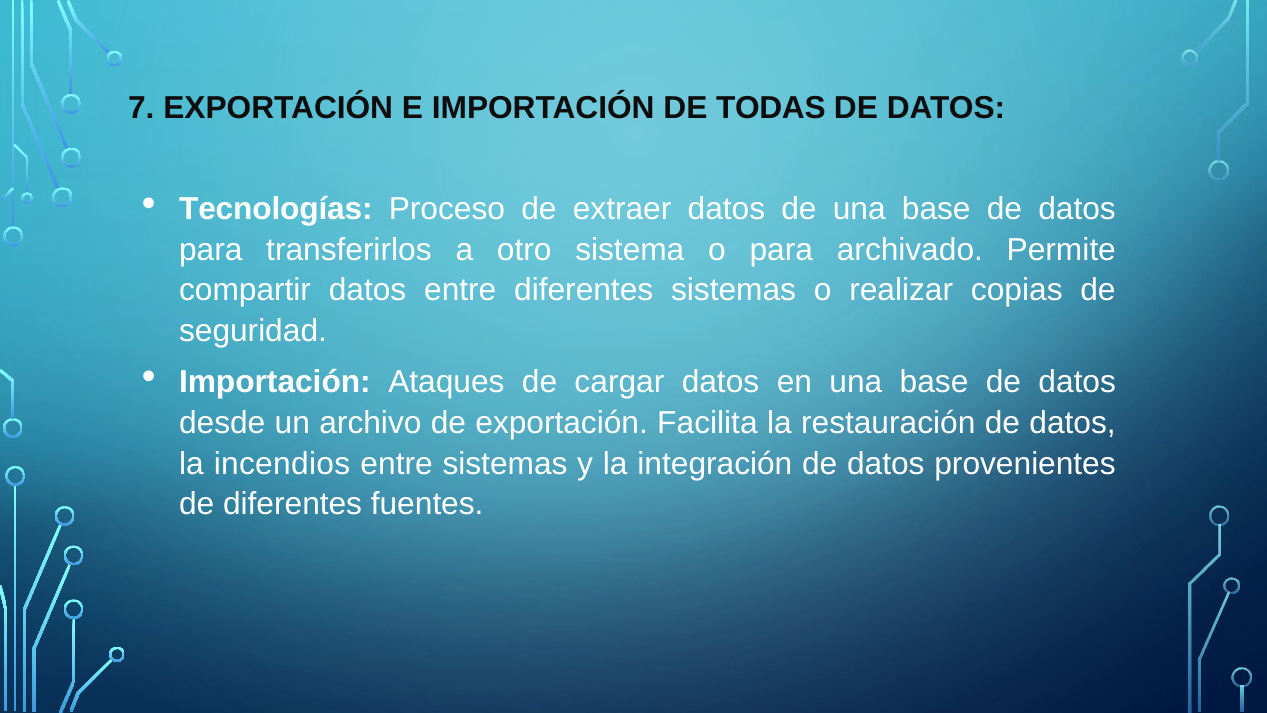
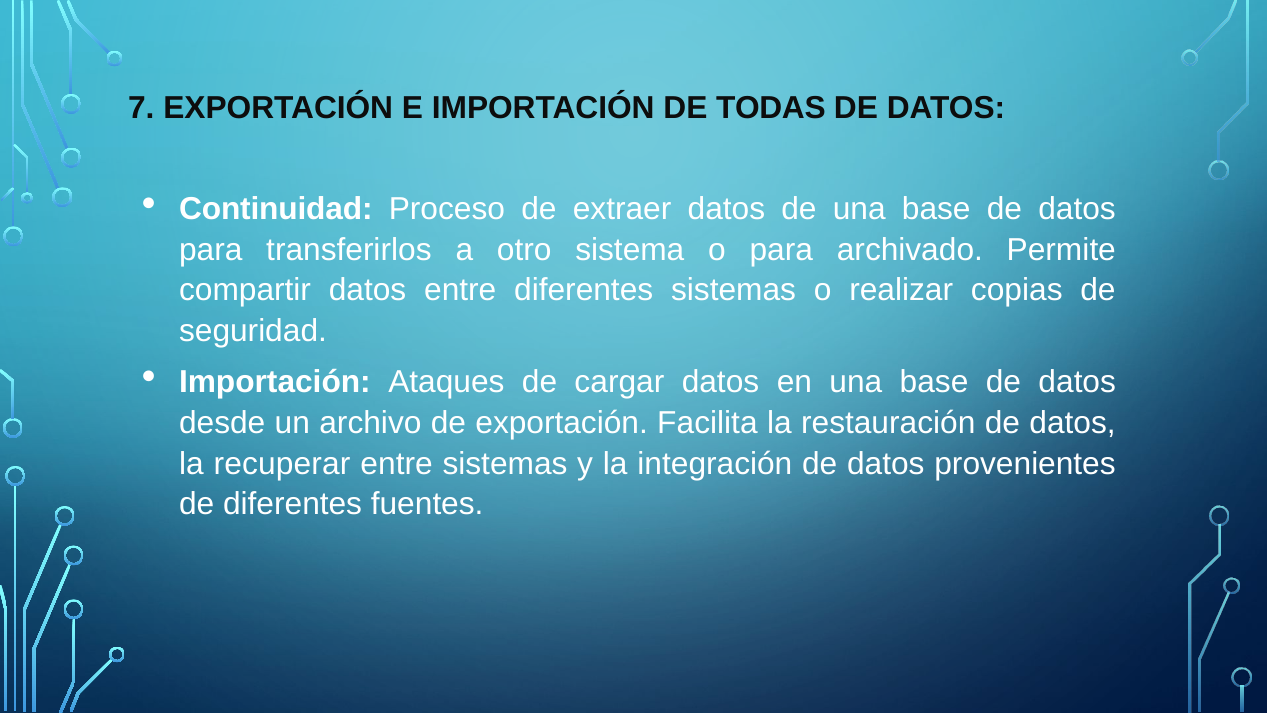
Tecnologías: Tecnologías -> Continuidad (276, 209)
incendios: incendios -> recuperar (282, 464)
